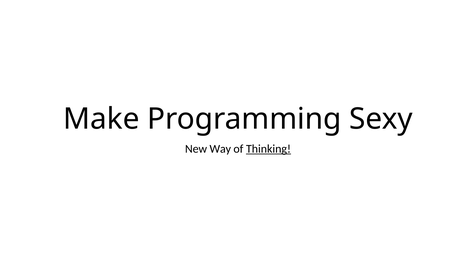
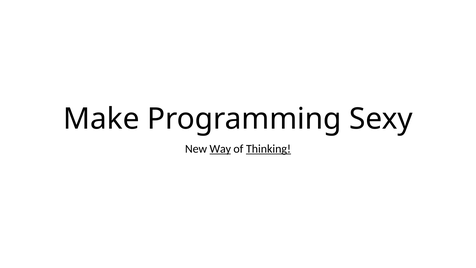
Way underline: none -> present (220, 149)
